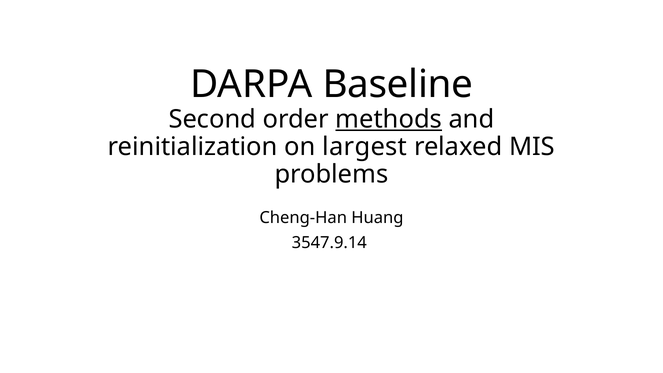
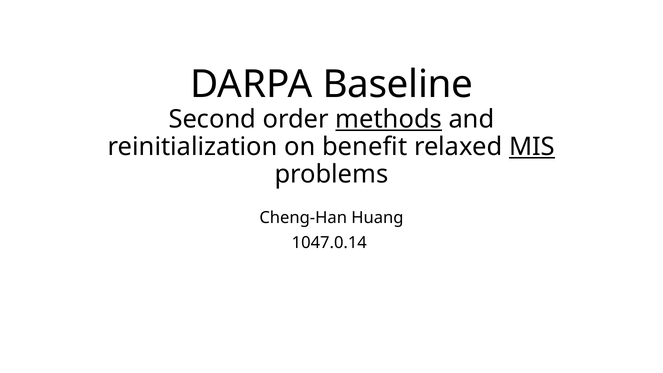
largest: largest -> benefit (365, 147)
MIS underline: none -> present (532, 147)
3547.9.14: 3547.9.14 -> 1047.0.14 (329, 243)
